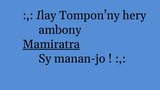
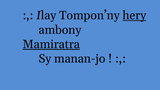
hery underline: none -> present (134, 15)
